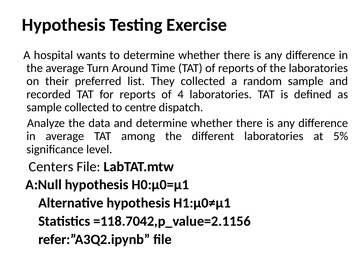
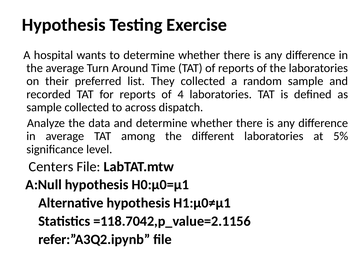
centre: centre -> across (140, 107)
